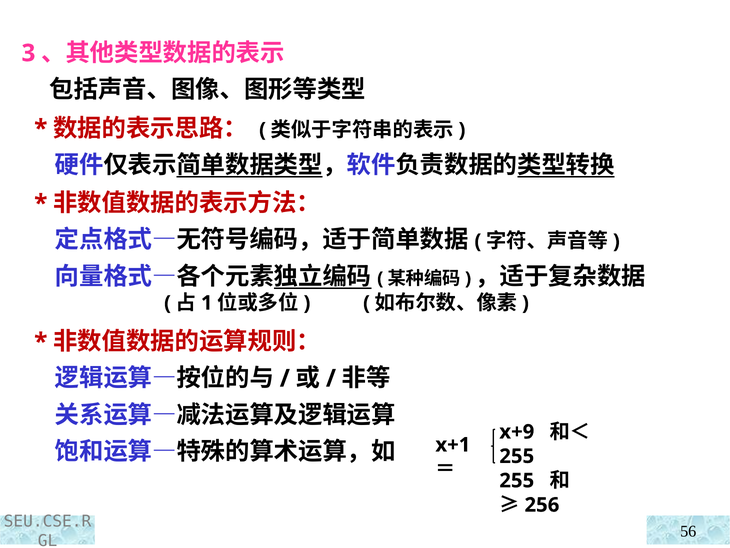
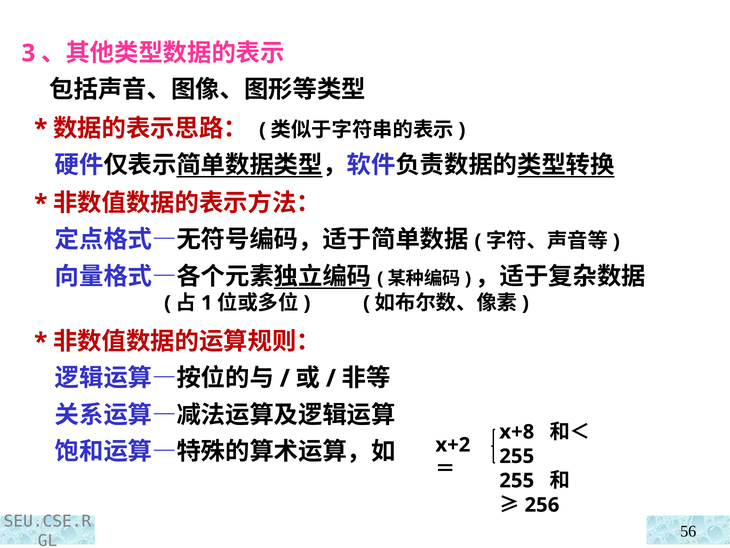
x+9: x+9 -> x+8 (517, 432)
x+1: x+1 -> x+2 (453, 444)
